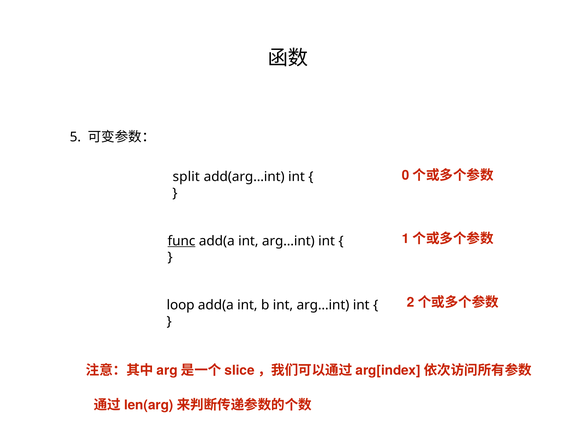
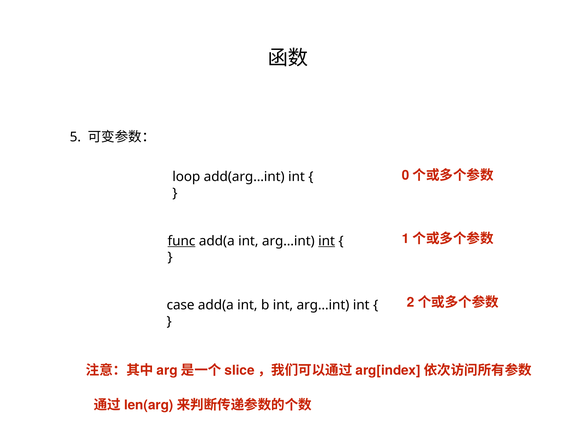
split: split -> loop (186, 177)
int underline: none -> present (327, 241)
loop: loop -> case (181, 305)
